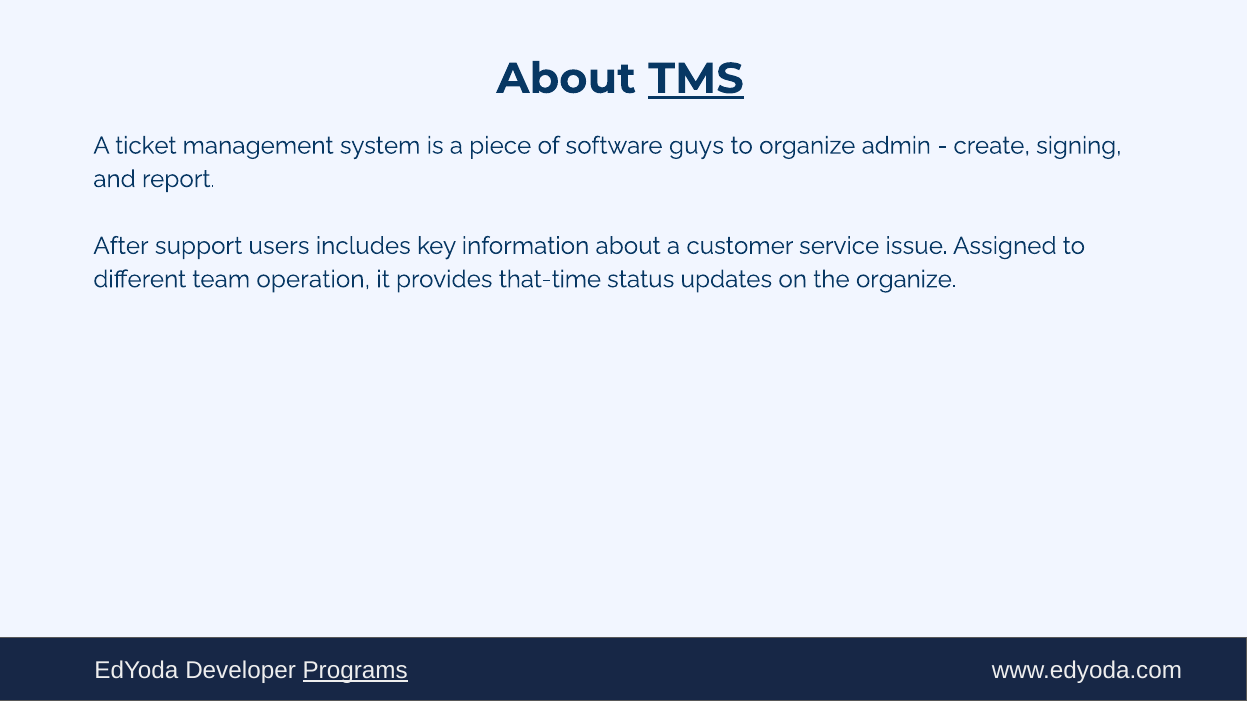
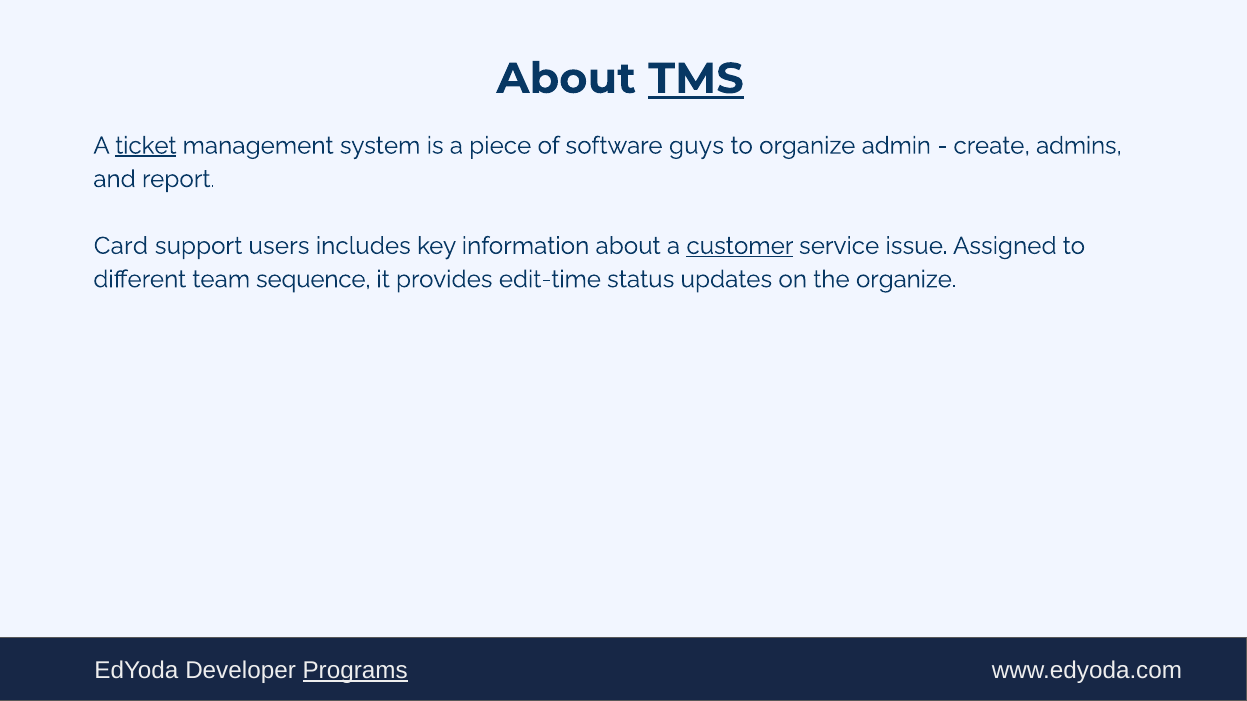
ticket underline: none -> present (146, 146)
signing: signing -> admins (1079, 146)
After: After -> Card (121, 246)
customer underline: none -> present (740, 246)
operation: operation -> sequence (313, 279)
that-time: that-time -> edit-time (550, 279)
